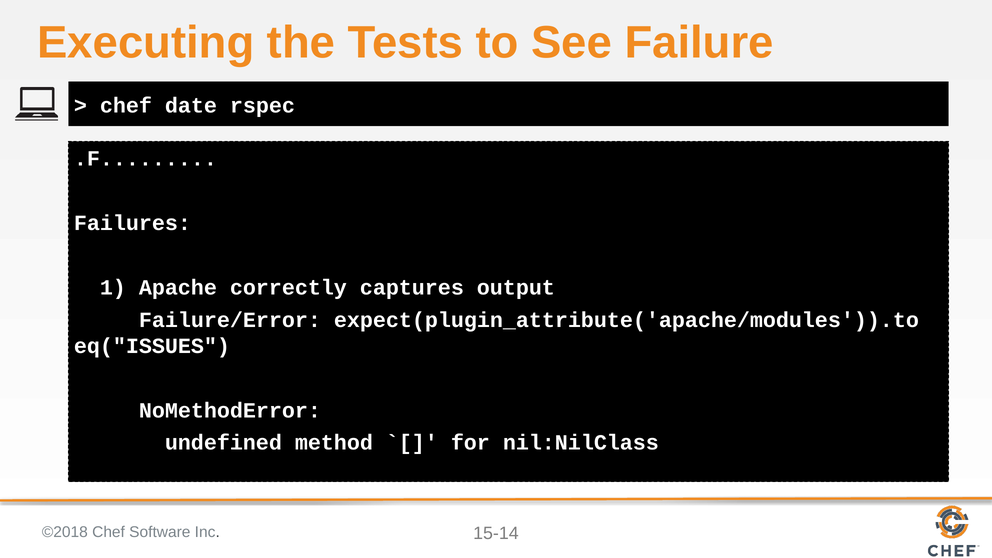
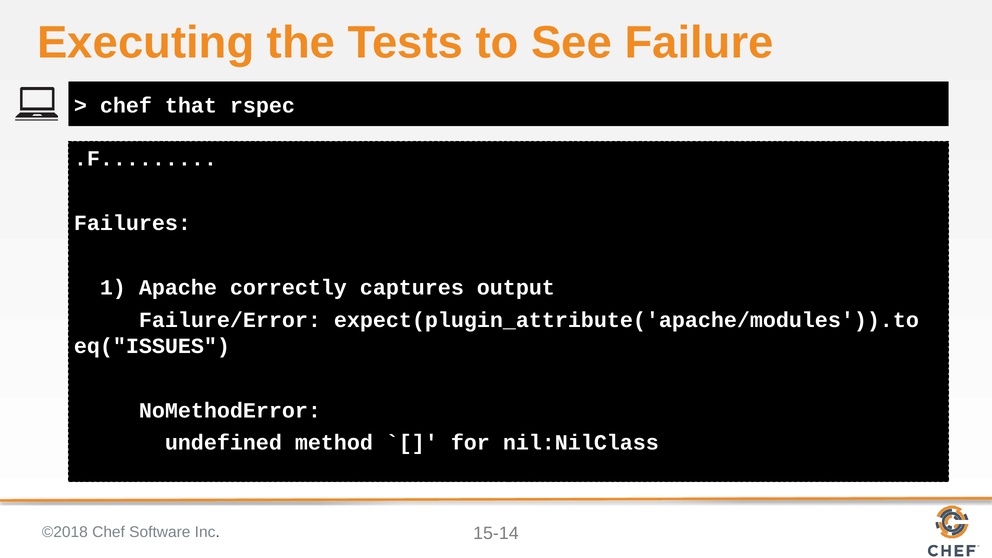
date: date -> that (191, 105)
